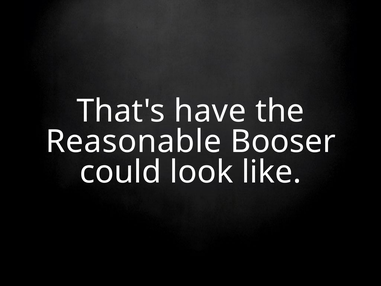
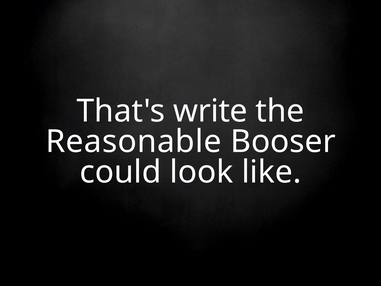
have: have -> write (210, 111)
